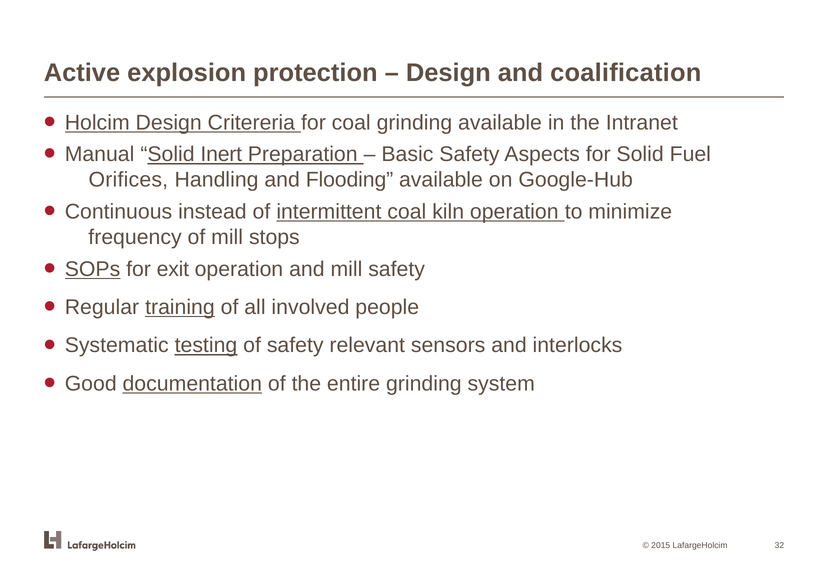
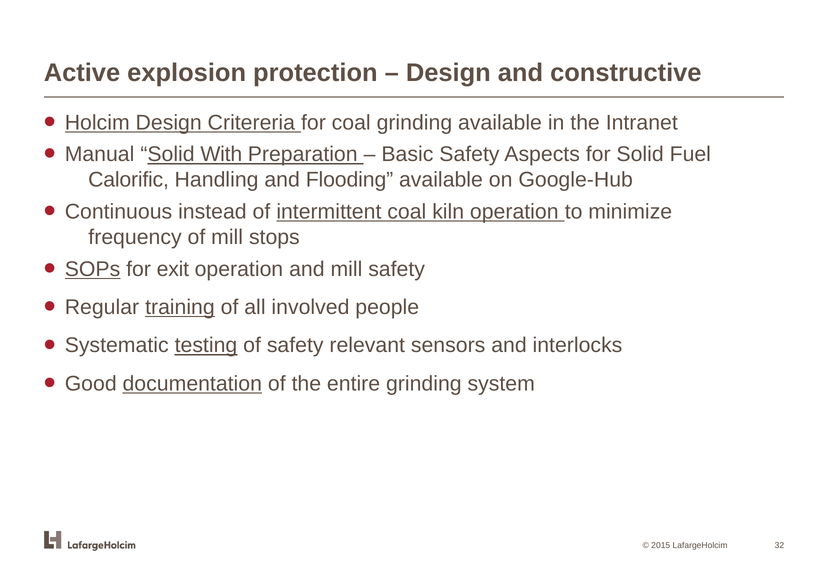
coalification: coalification -> constructive (626, 73)
Inert: Inert -> With (221, 154)
Orifices: Orifices -> Calorific (129, 180)
